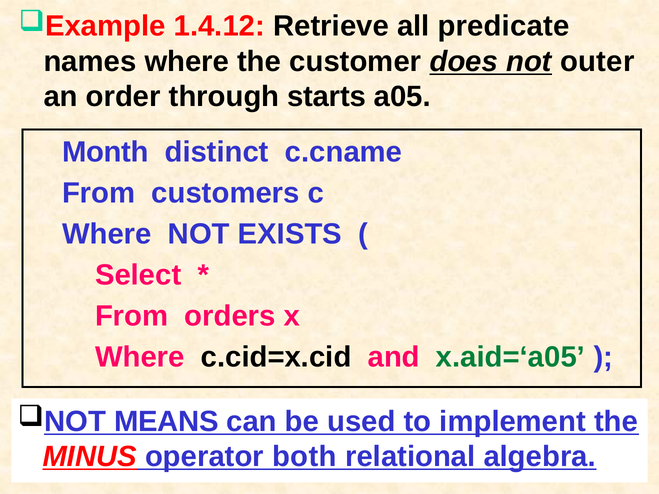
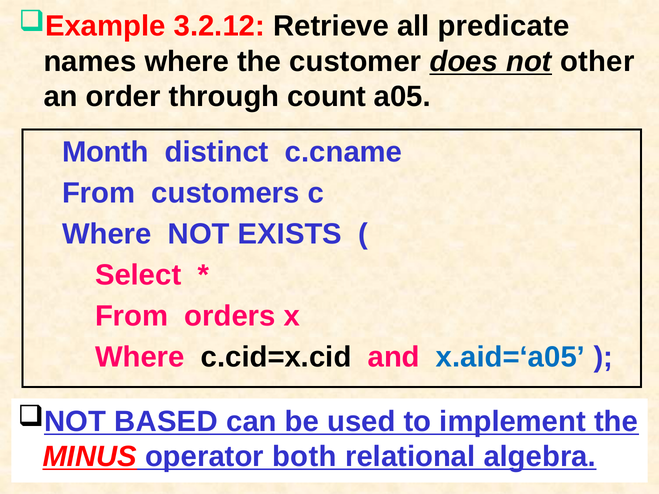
1.4.12: 1.4.12 -> 3.2.12 (219, 26)
outer: outer -> other (597, 61)
starts: starts -> count (327, 97)
x.aid=‘a05 colour: green -> blue (510, 357)
MEANS: MEANS -> BASED (166, 422)
